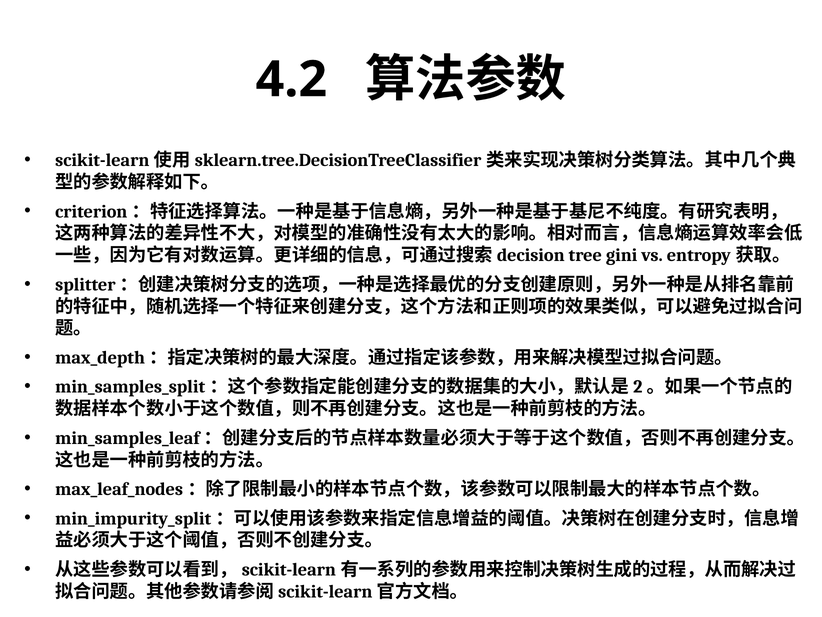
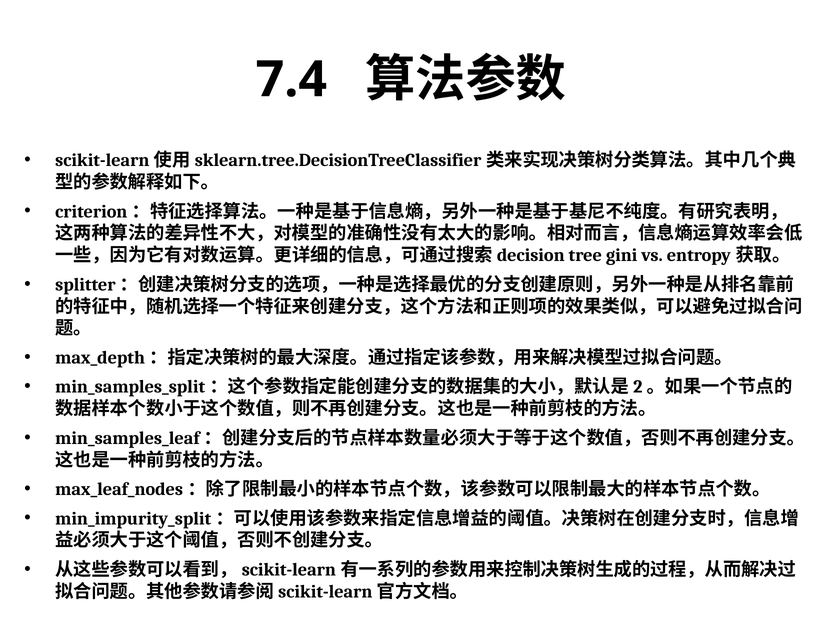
4.2: 4.2 -> 7.4 (291, 80)
